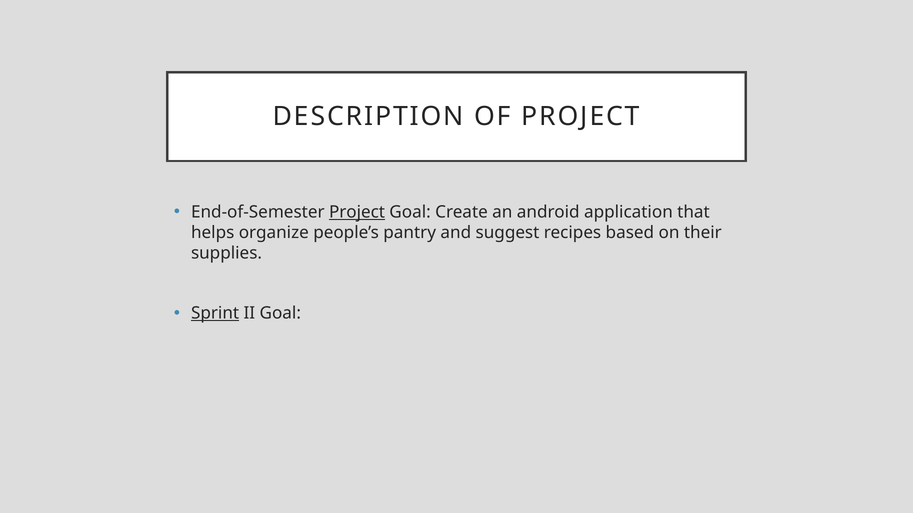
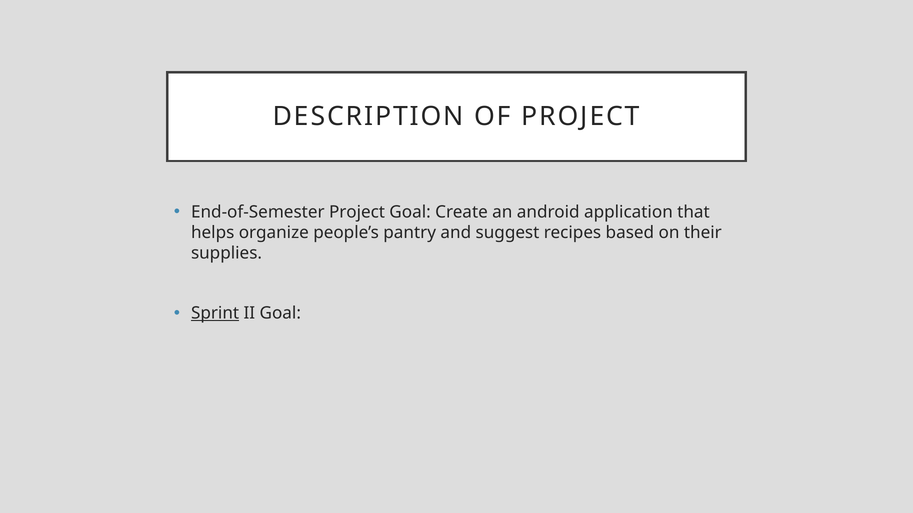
Project underline: present -> none (357, 212)
